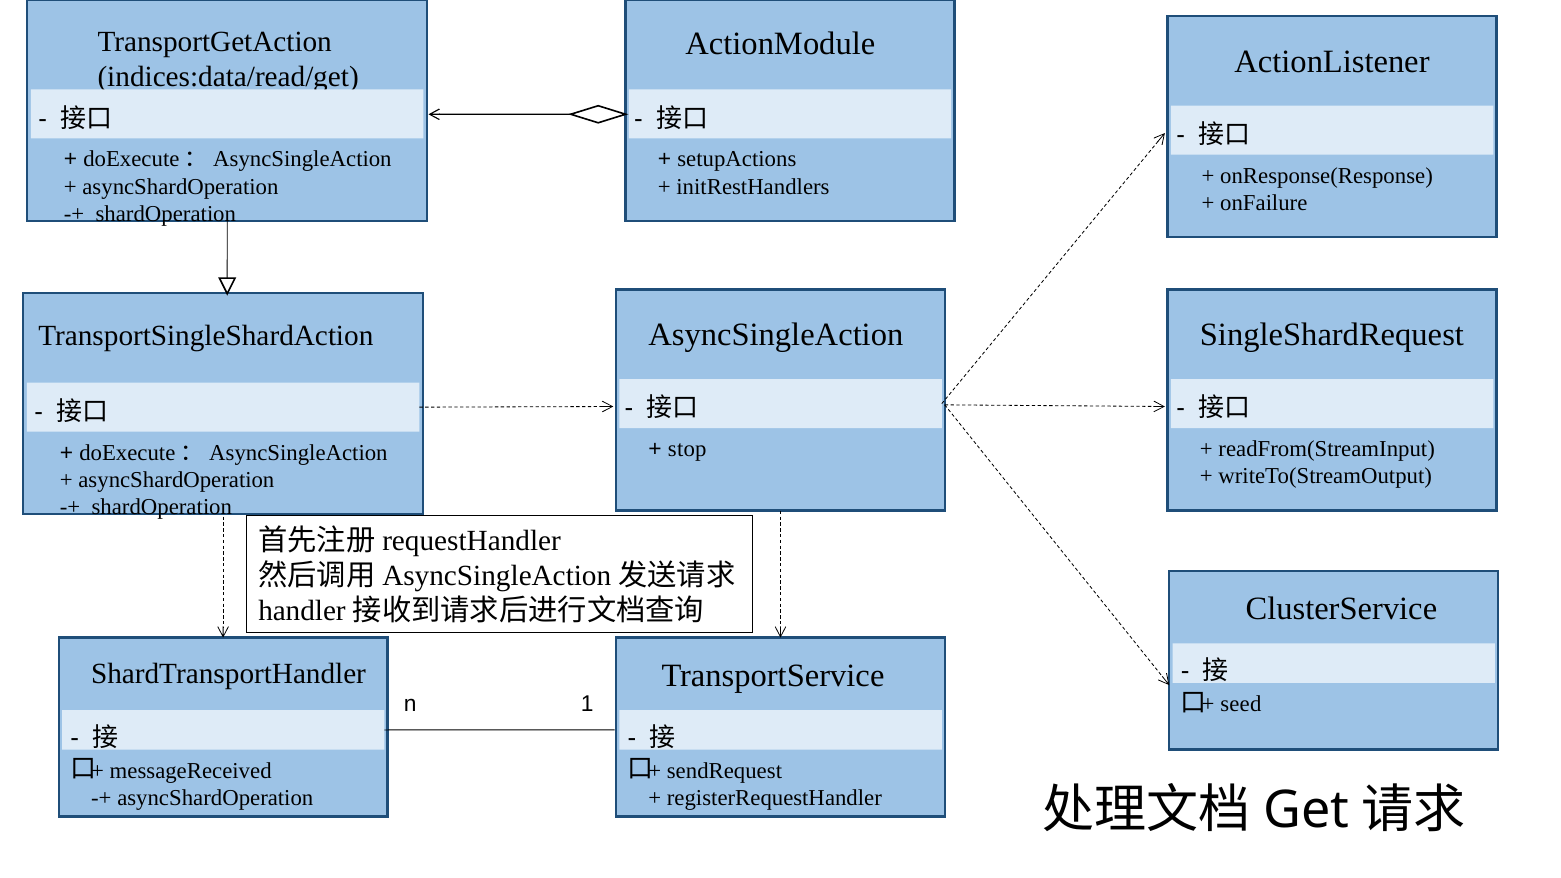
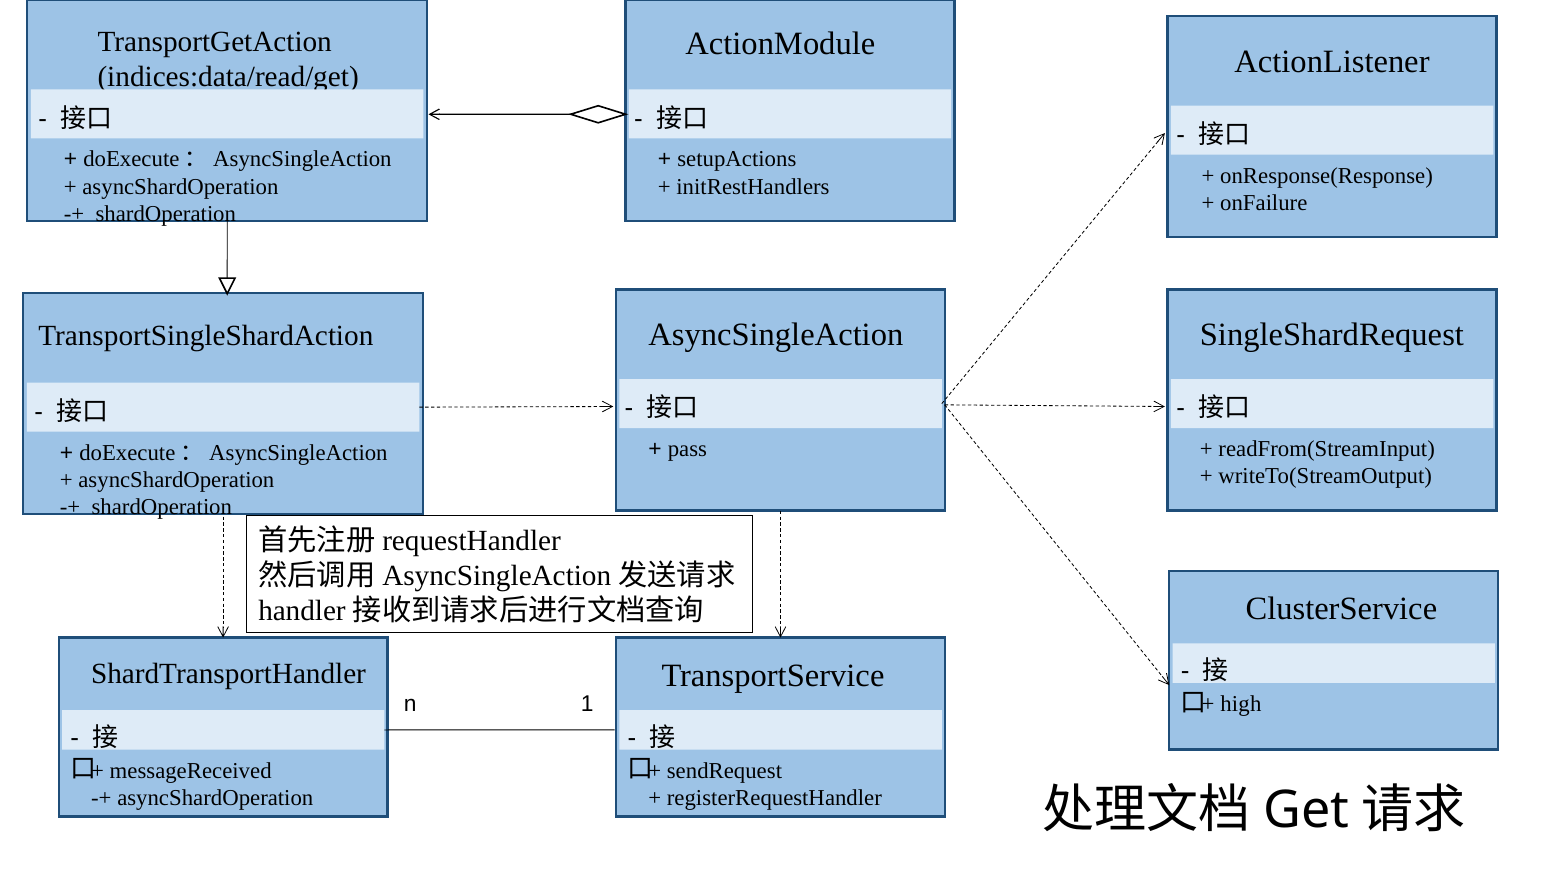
stop: stop -> pass (687, 449)
seed: seed -> high (1241, 704)
